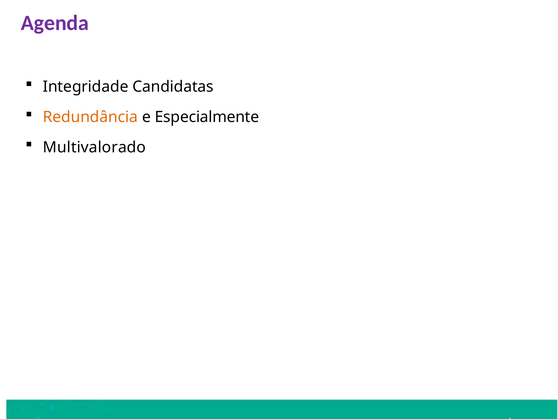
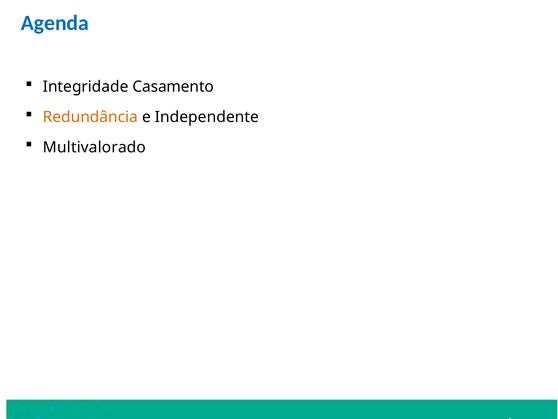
Agenda colour: purple -> blue (55, 23)
Candidatas: Candidatas -> Casamento (173, 87)
Especialmente: Especialmente -> Independente (207, 117)
